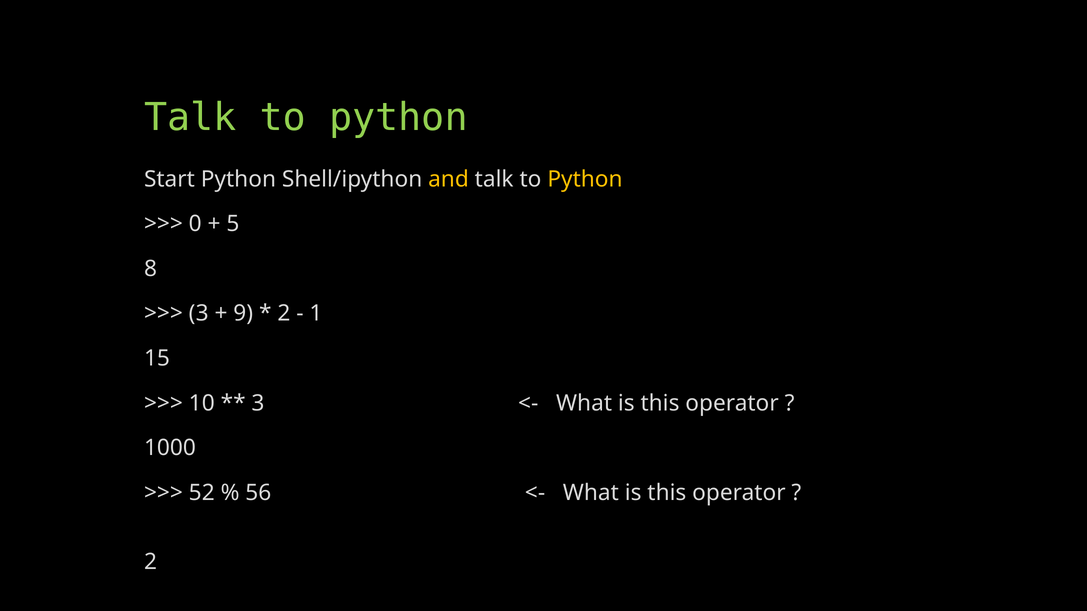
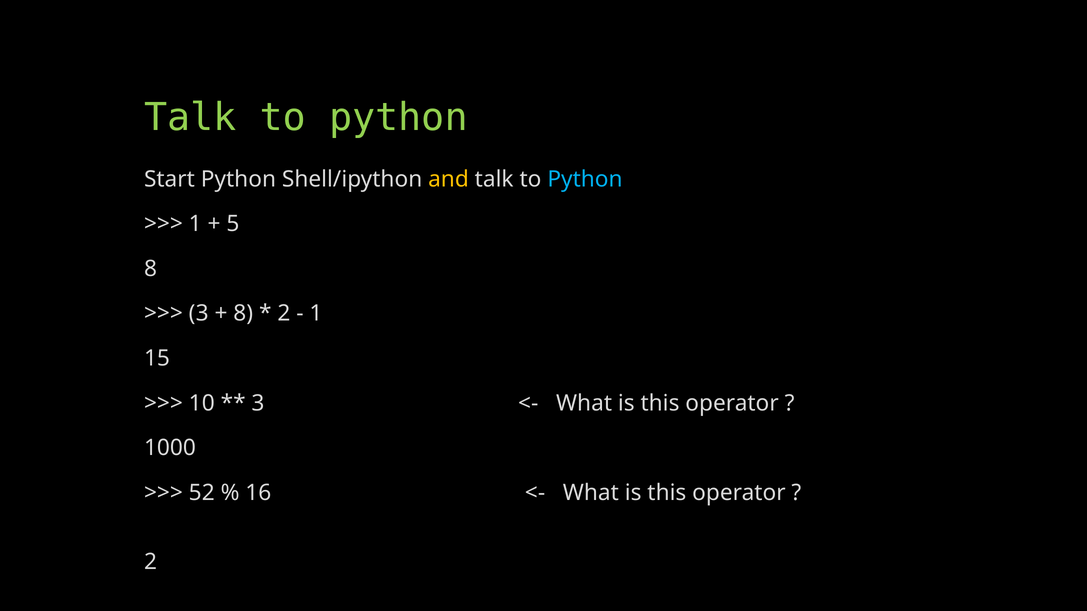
Python colour: yellow -> light blue (585, 179)
0: 0 -> 1 (195, 224)
9: 9 -> 8 (243, 314)
56: 56 -> 16 (258, 493)
